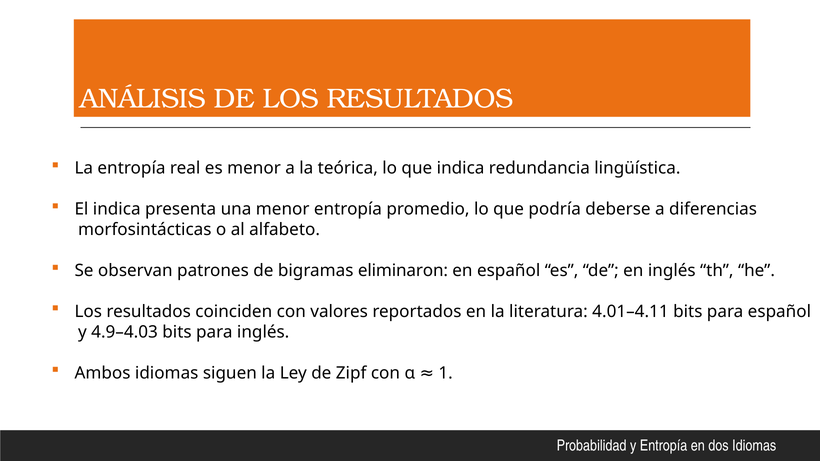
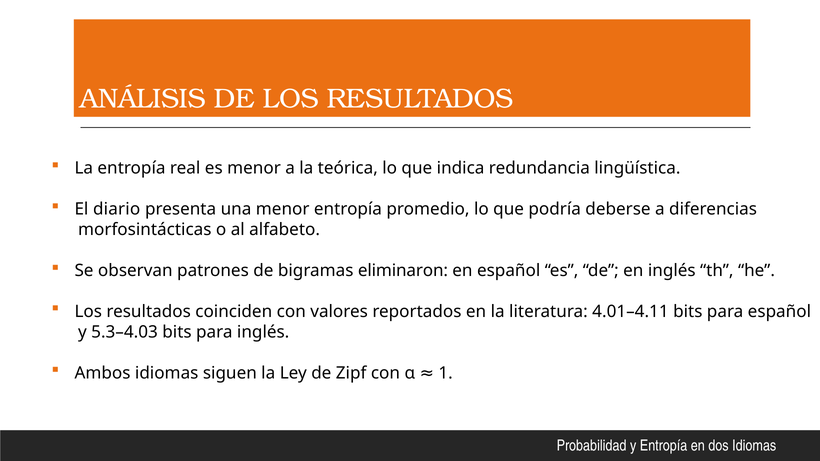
El indica: indica -> diario (117, 209)
4.9–4.03: 4.9–4.03 -> 5.3–4.03 (125, 332)
